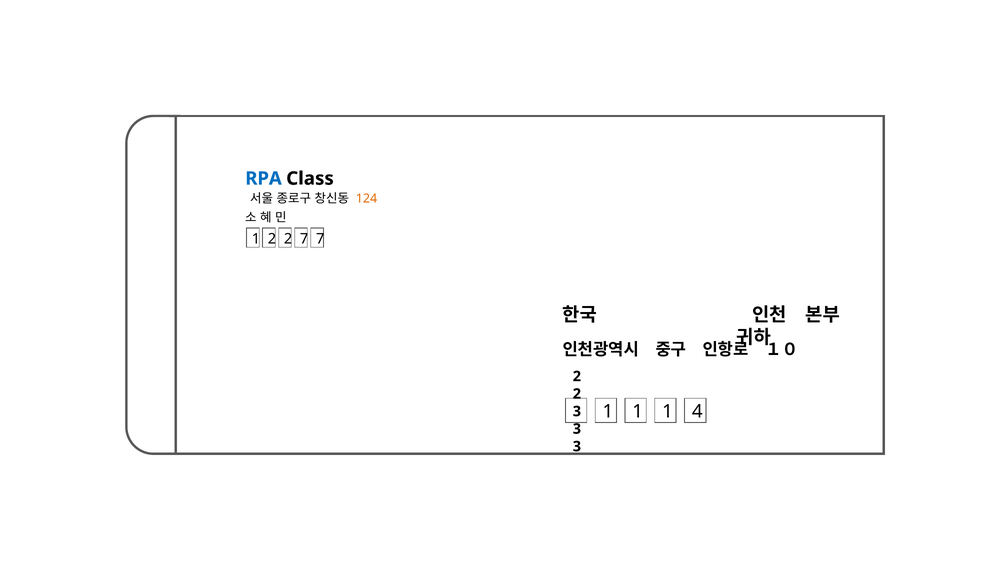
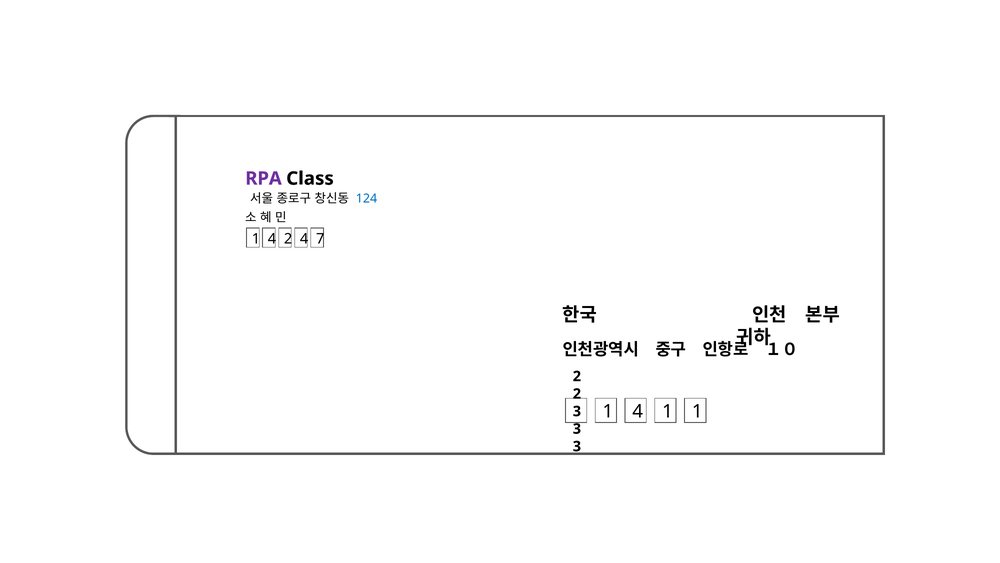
RPA colour: blue -> purple (264, 178)
124 colour: orange -> blue (367, 199)
2: 2 -> 4 (272, 238)
2 7: 7 -> 4 (304, 238)
1: 1 -> 4 (638, 411)
1 4: 4 -> 1 (697, 411)
